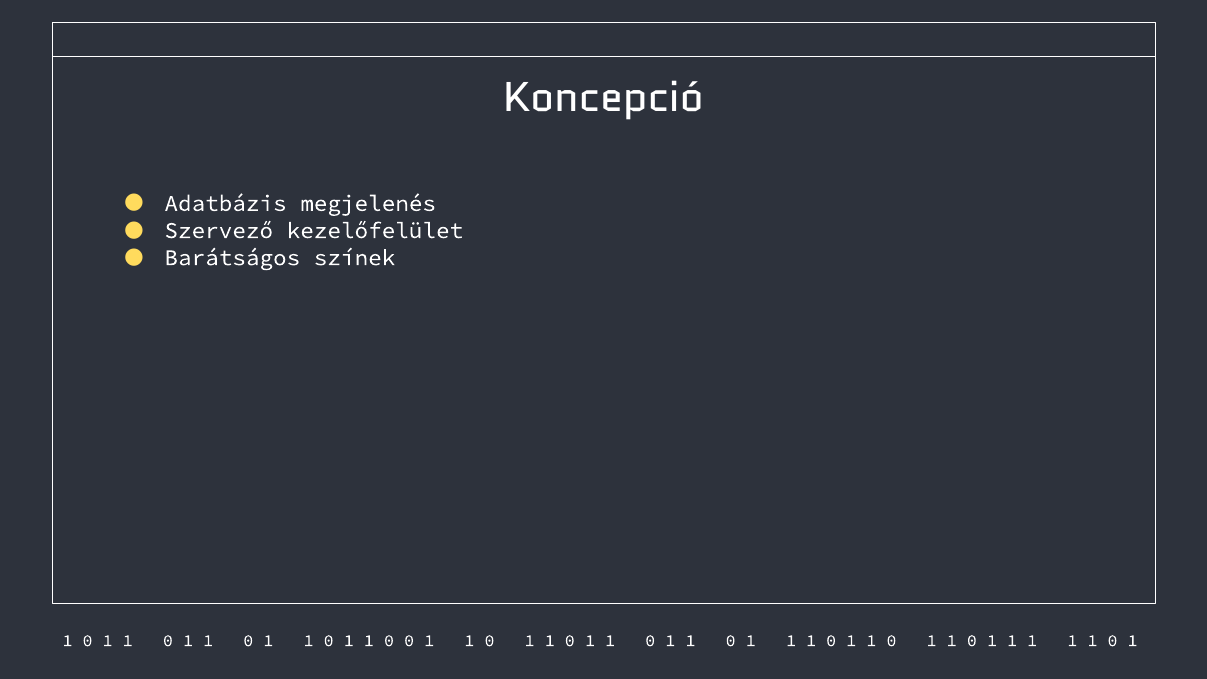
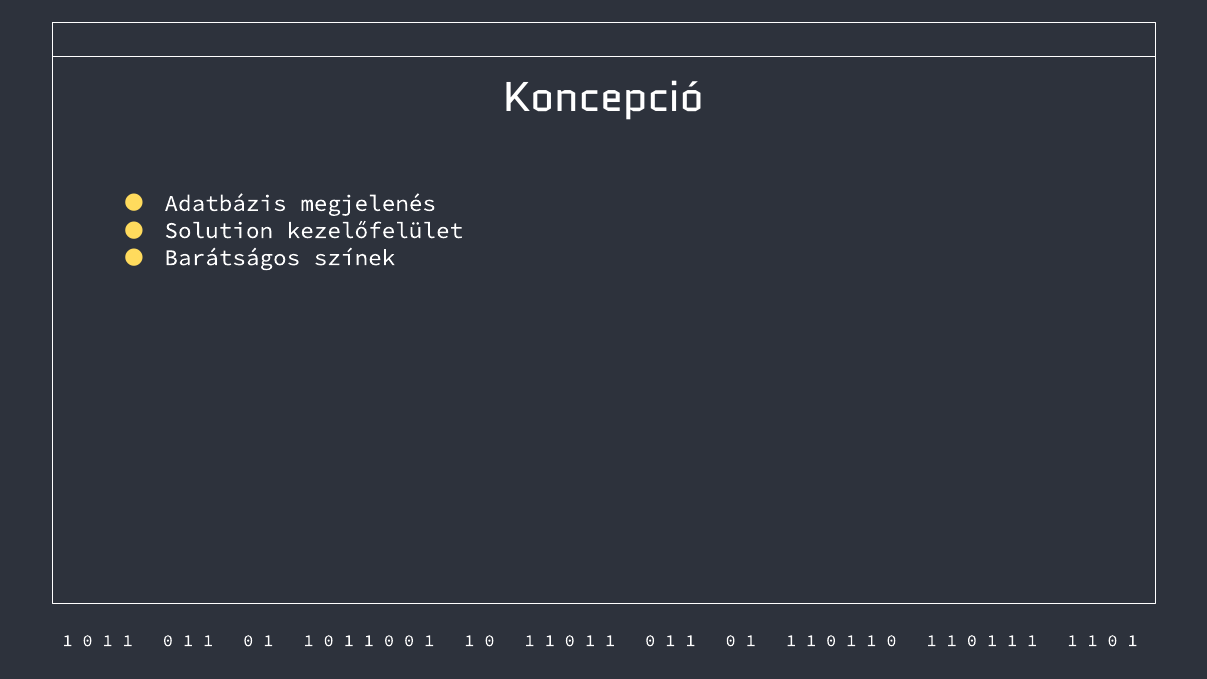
Szervező: Szervező -> Solution (219, 231)
